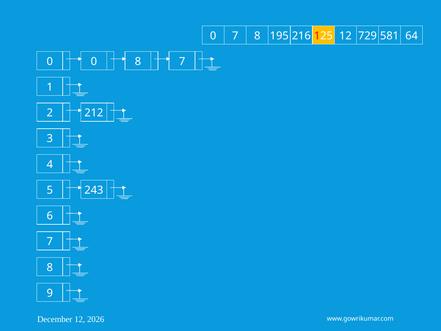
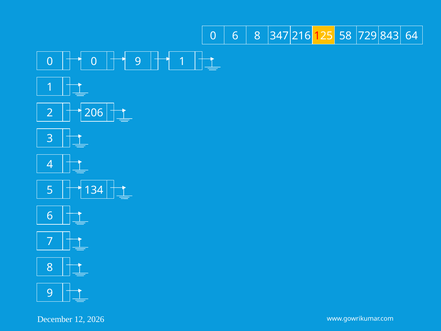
7: 7 -> 6 (235, 36)
195: 195 -> 347 (279, 36)
125 12: 12 -> 58 (345, 36)
581: 581 -> 843 (390, 36)
0 8: 8 -> 9 (138, 61)
7: 7 -> 1 (182, 61)
212: 212 -> 206 (94, 113)
243: 243 -> 134 (94, 190)
